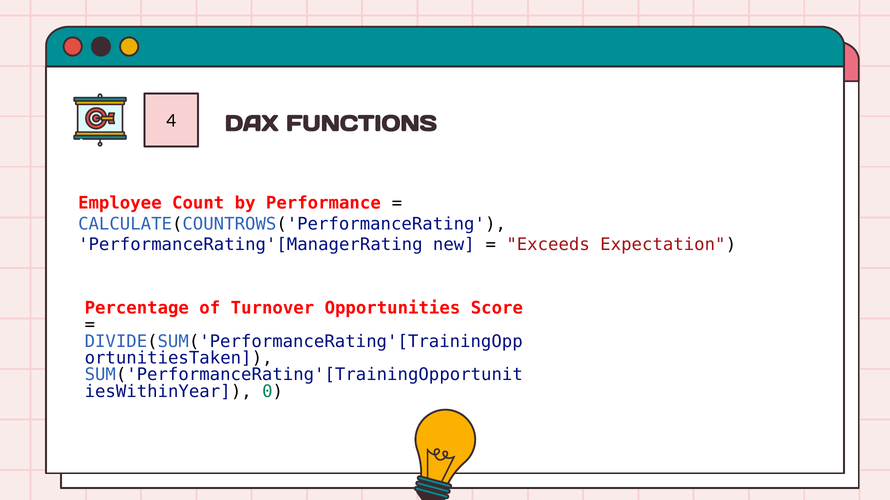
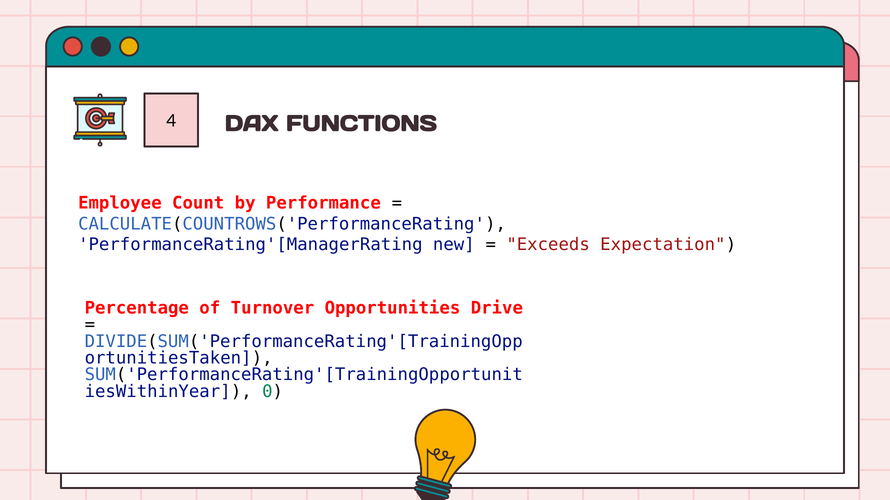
Score: Score -> Drive (497, 308)
